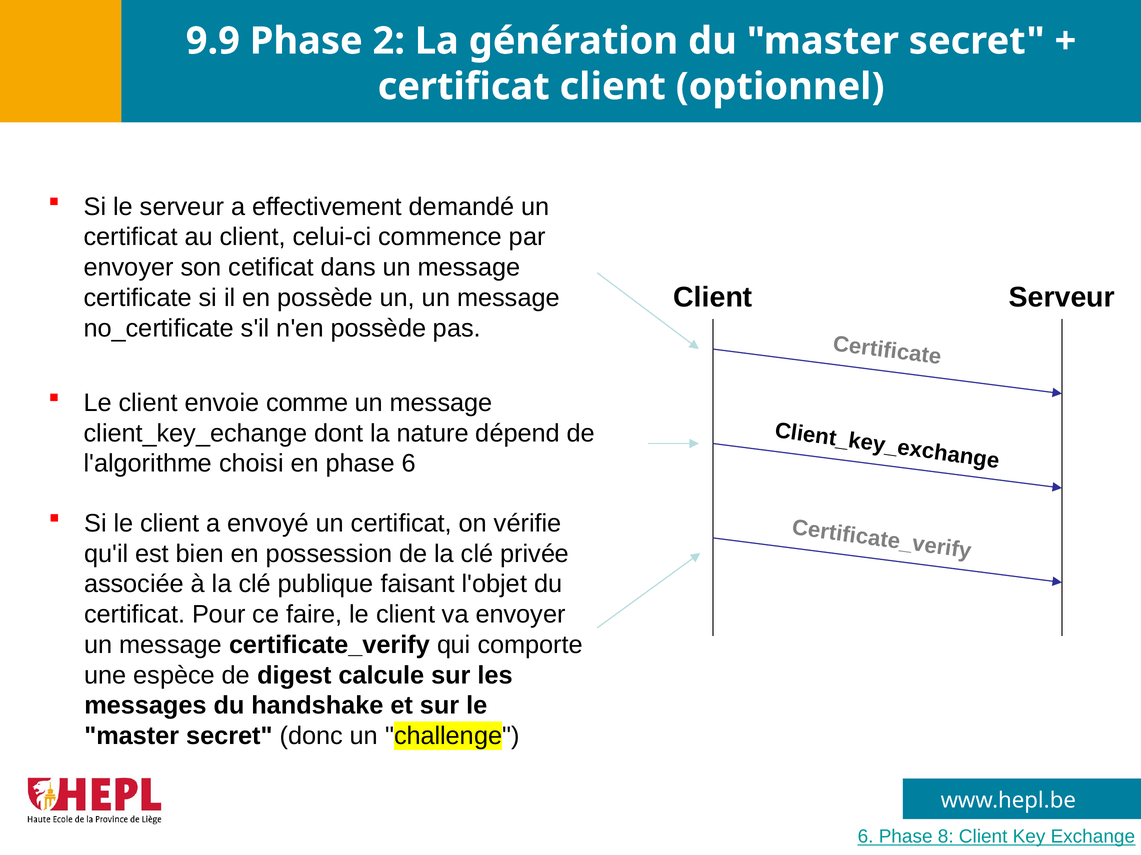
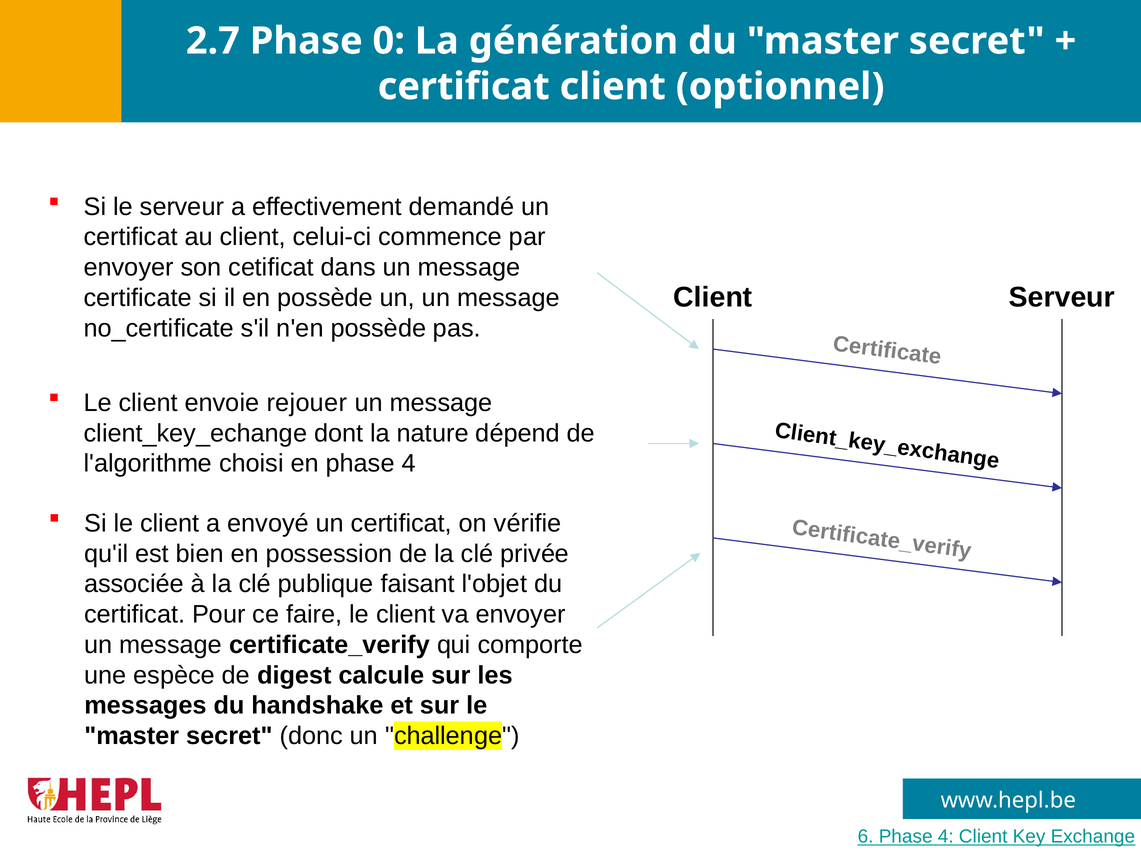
9.9: 9.9 -> 2.7 (213, 41)
2: 2 -> 0 (389, 41)
comme: comme -> rejouer (307, 403)
en phase 6: 6 -> 4 (409, 464)
6 Phase 8: 8 -> 4 (946, 837)
